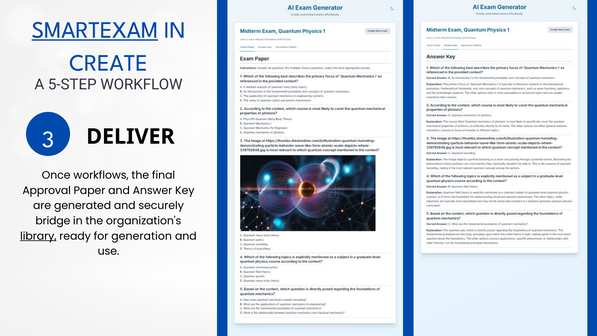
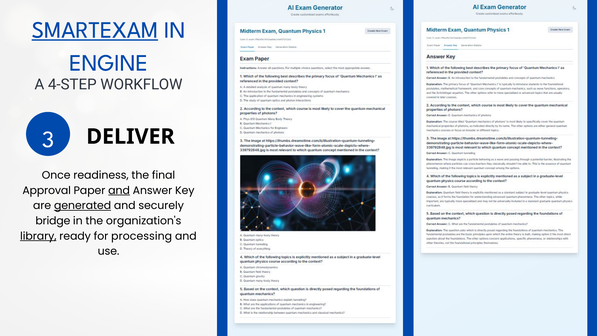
CREATE: CREATE -> ENGINE (109, 63)
5-STEP: 5-STEP -> 4-STEP (72, 85)
workflows: workflows -> readiness (101, 175)
and underline: none -> present (119, 190)
generated underline: none -> present (83, 206)
generation: generation -> processing (142, 236)
